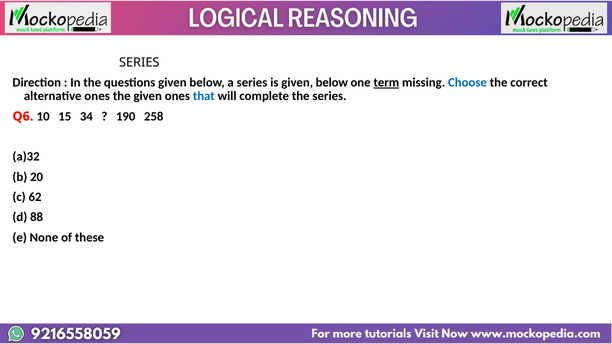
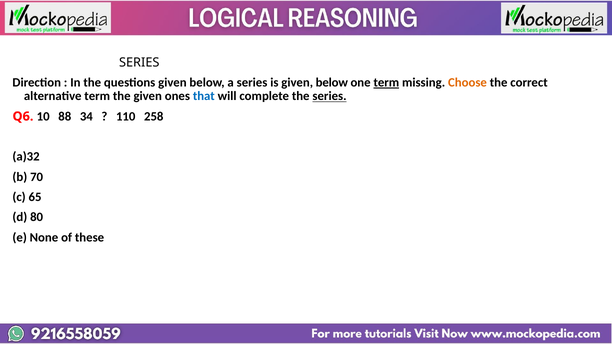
Choose colour: blue -> orange (467, 83)
alternative ones: ones -> term (97, 96)
series underline: none -> present (330, 96)
15: 15 -> 88 (65, 116)
190: 190 -> 110 (126, 116)
20: 20 -> 70 (37, 177)
62: 62 -> 65 (35, 197)
88: 88 -> 80 (37, 217)
